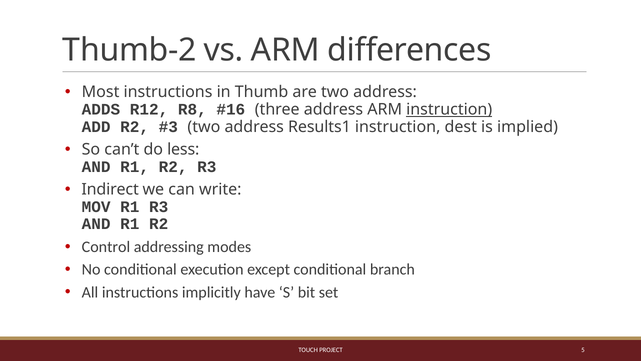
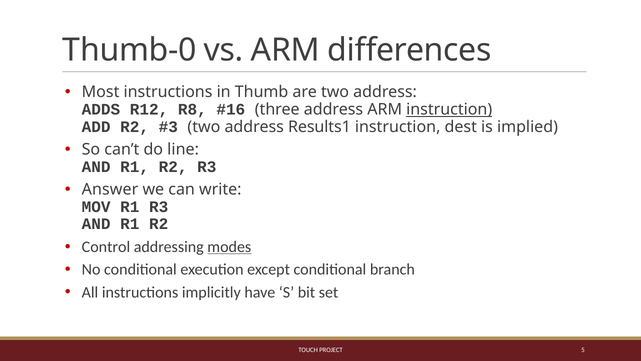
Thumb-2: Thumb-2 -> Thumb-0 (129, 50)
less: less -> line (183, 149)
Indirect: Indirect -> Answer (110, 189)
modes underline: none -> present (229, 247)
